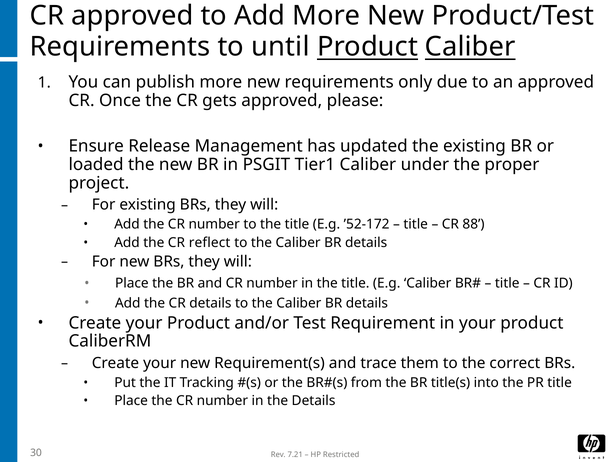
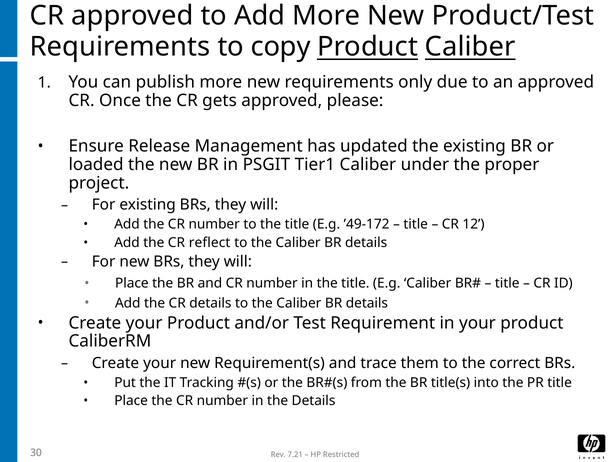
until: until -> copy (281, 47)
’52-172: ’52-172 -> ’49-172 (367, 224)
88: 88 -> 12 (474, 224)
